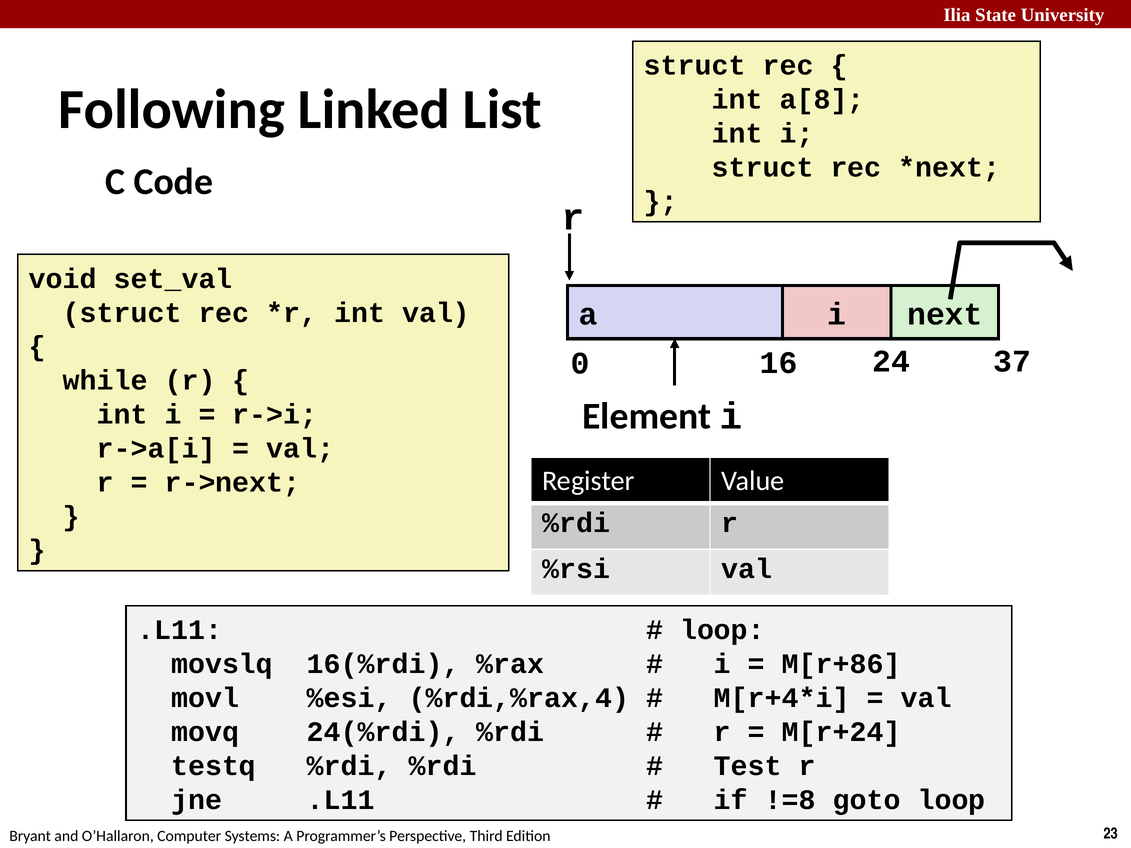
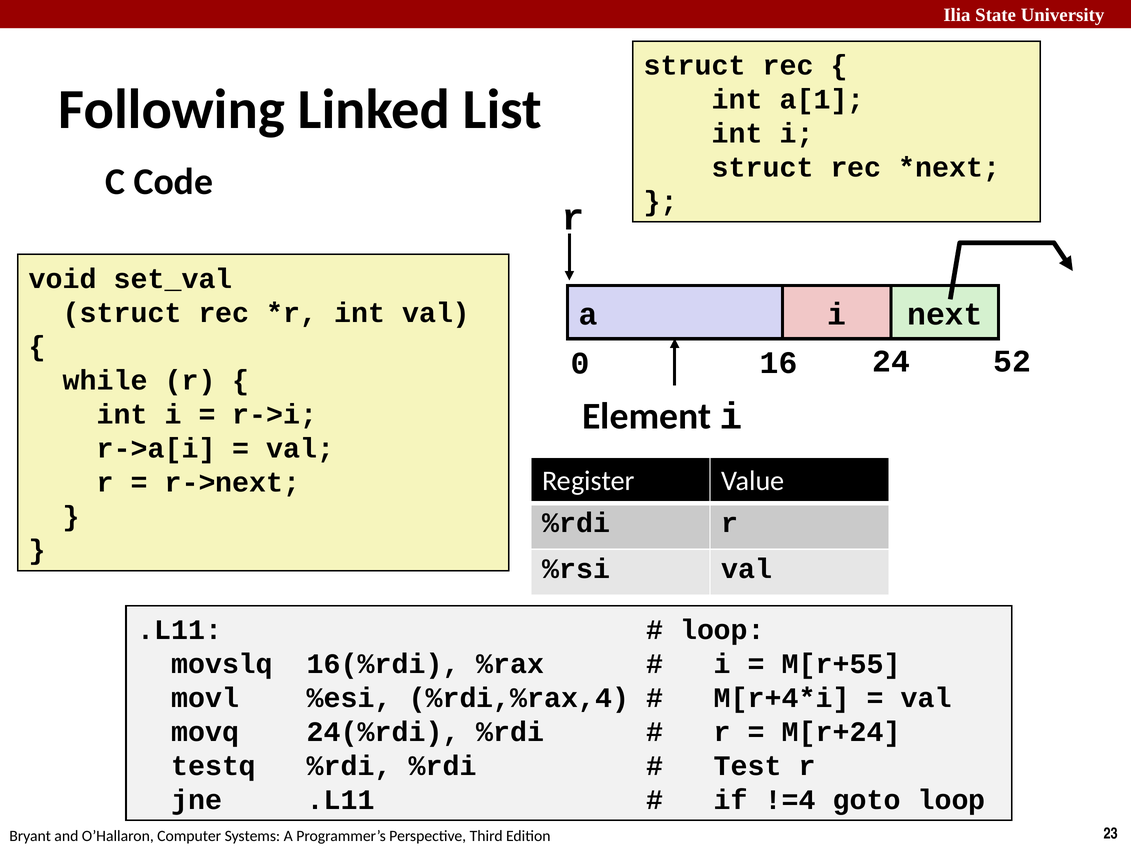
a[8: a[8 -> a[1 (822, 99)
37: 37 -> 52 (1012, 361)
M[r+86: M[r+86 -> M[r+55 (841, 664)
!=8: !=8 -> !=4 (790, 800)
